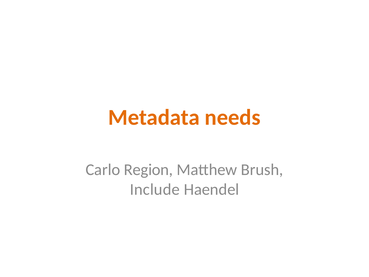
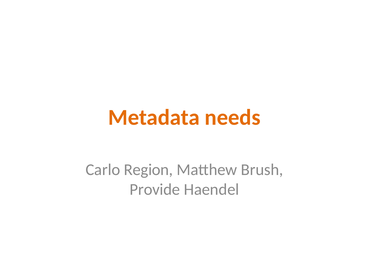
Include: Include -> Provide (155, 189)
